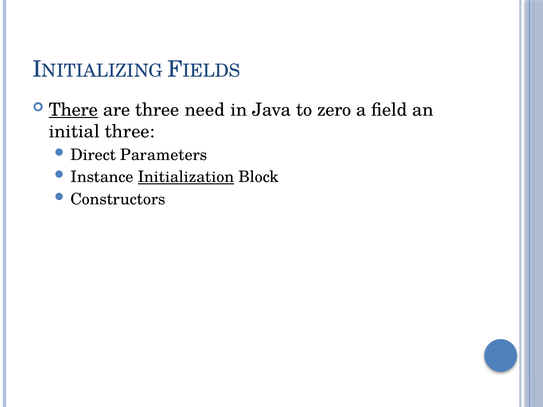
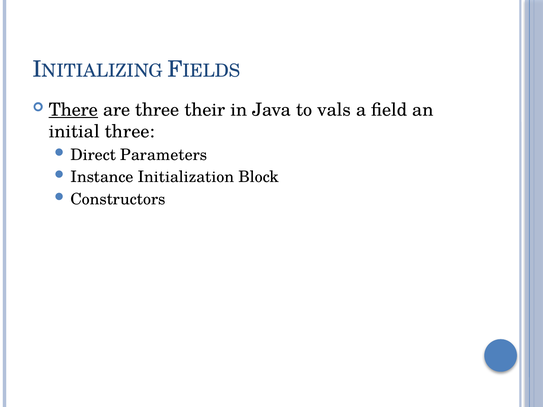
need: need -> their (205, 110)
zero: zero -> vals (334, 110)
Initialization underline: present -> none (186, 177)
